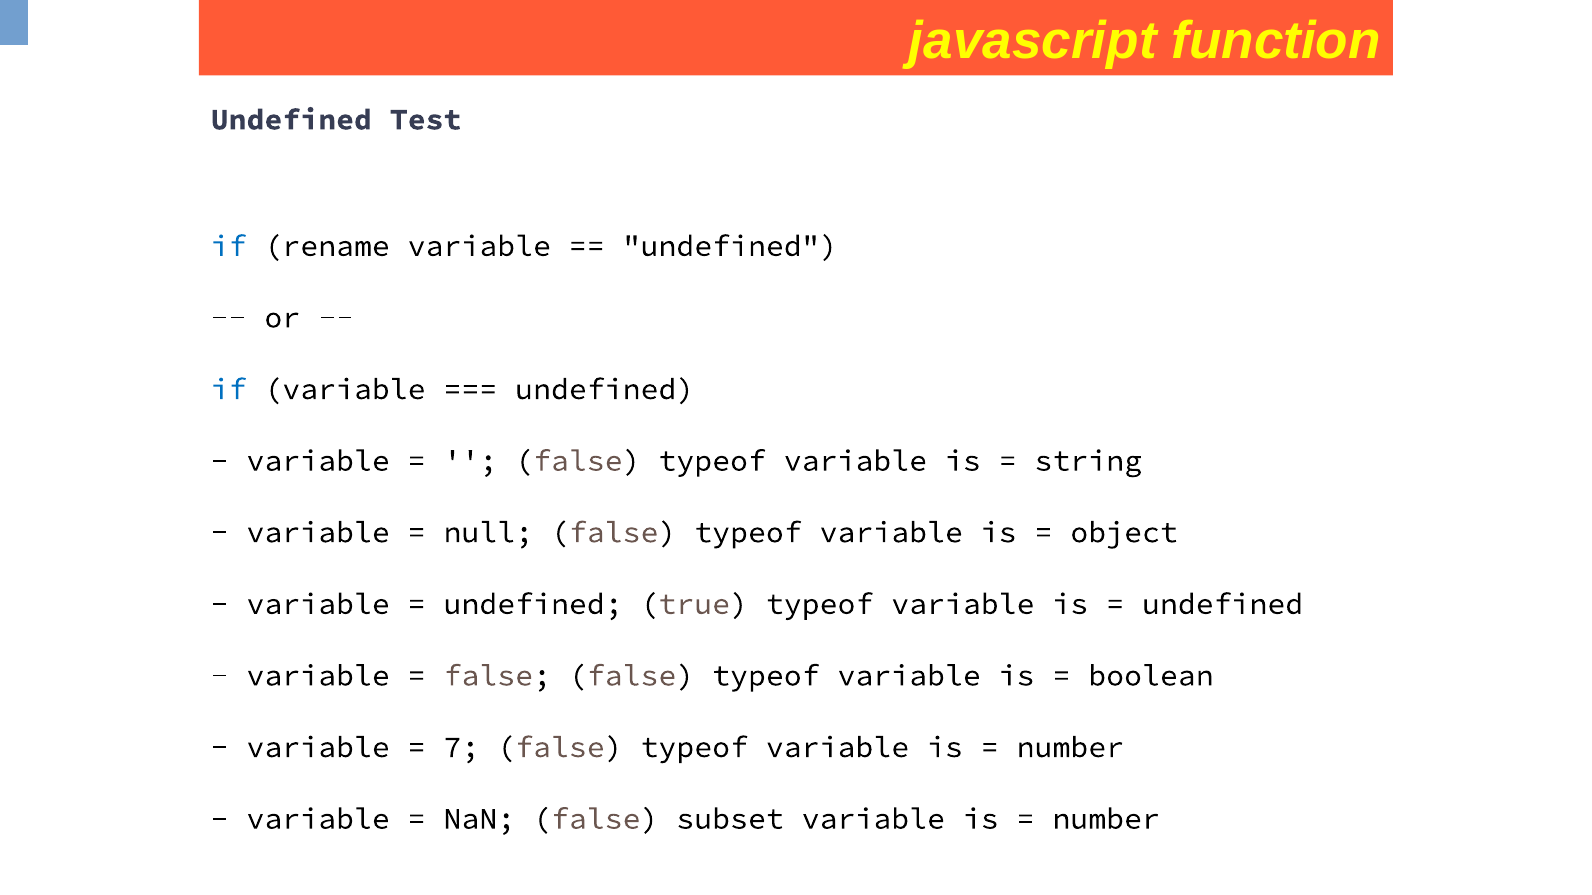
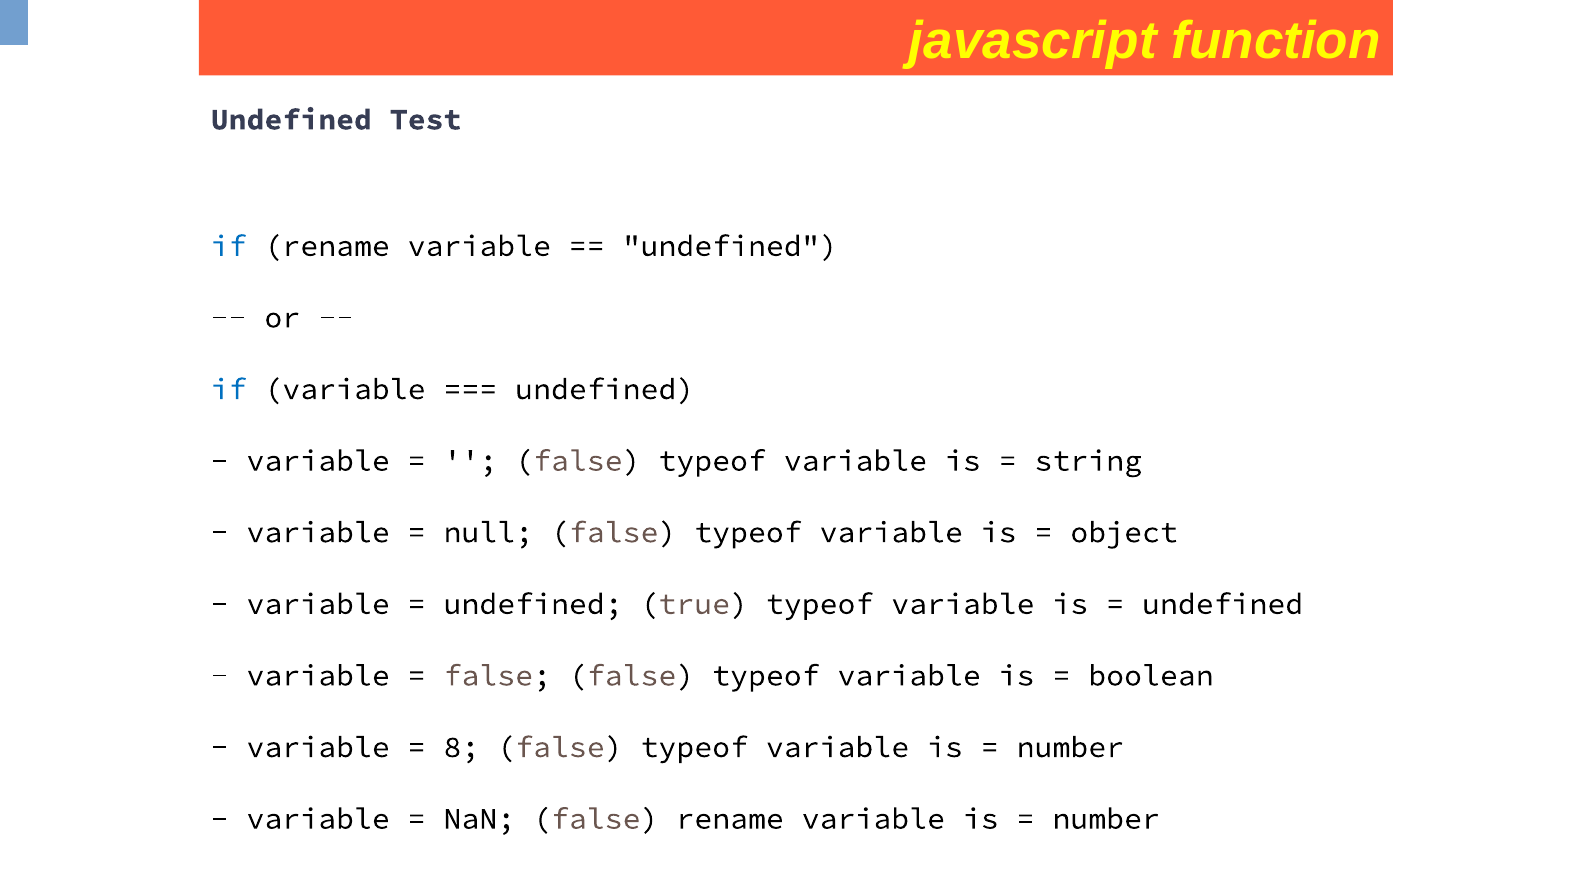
7: 7 -> 8 (461, 748)
false subset: subset -> rename (730, 819)
